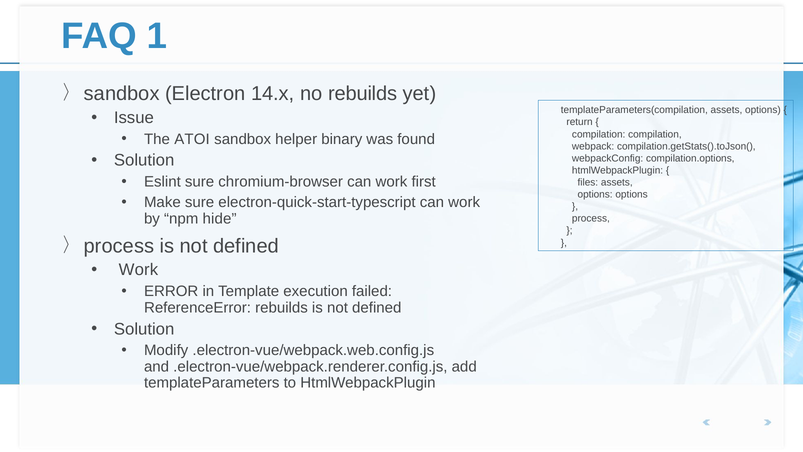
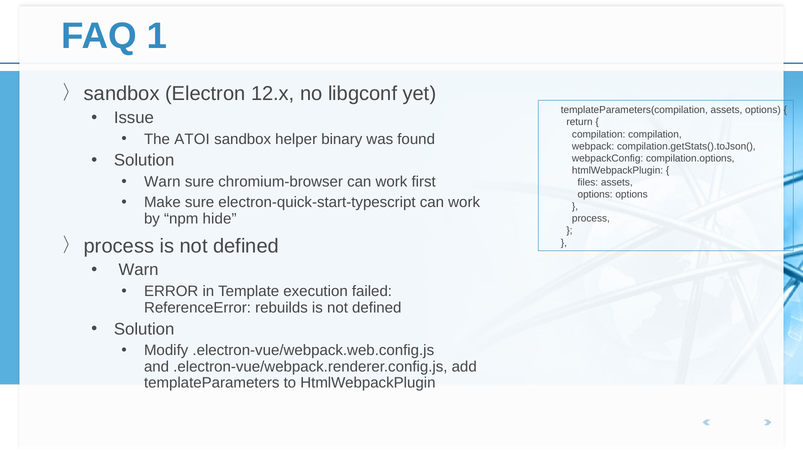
14.x: 14.x -> 12.x (273, 94)
no rebuilds: rebuilds -> libgconf (363, 94)
Eslint: Eslint -> Warn (162, 182)
Work: Work -> Warn (139, 270)
